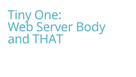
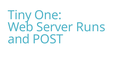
Body: Body -> Runs (91, 27)
THAT: THAT -> POST (48, 39)
